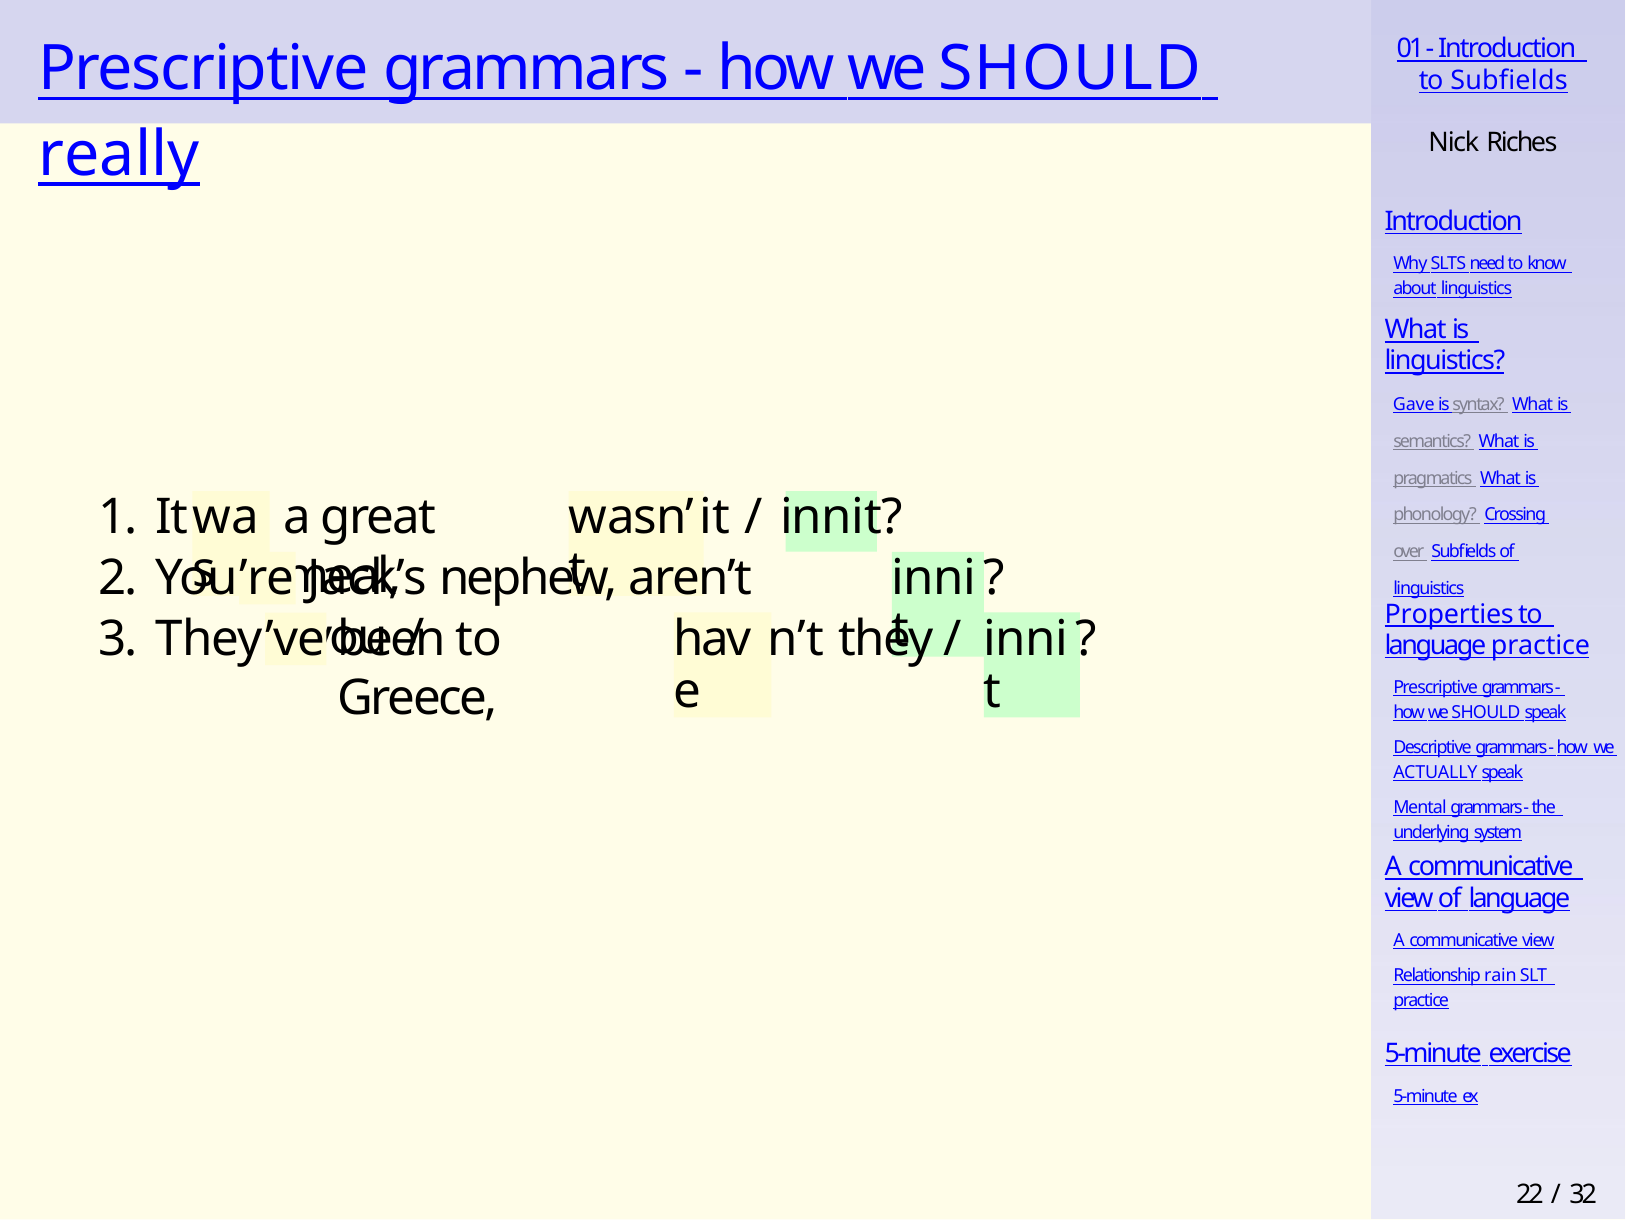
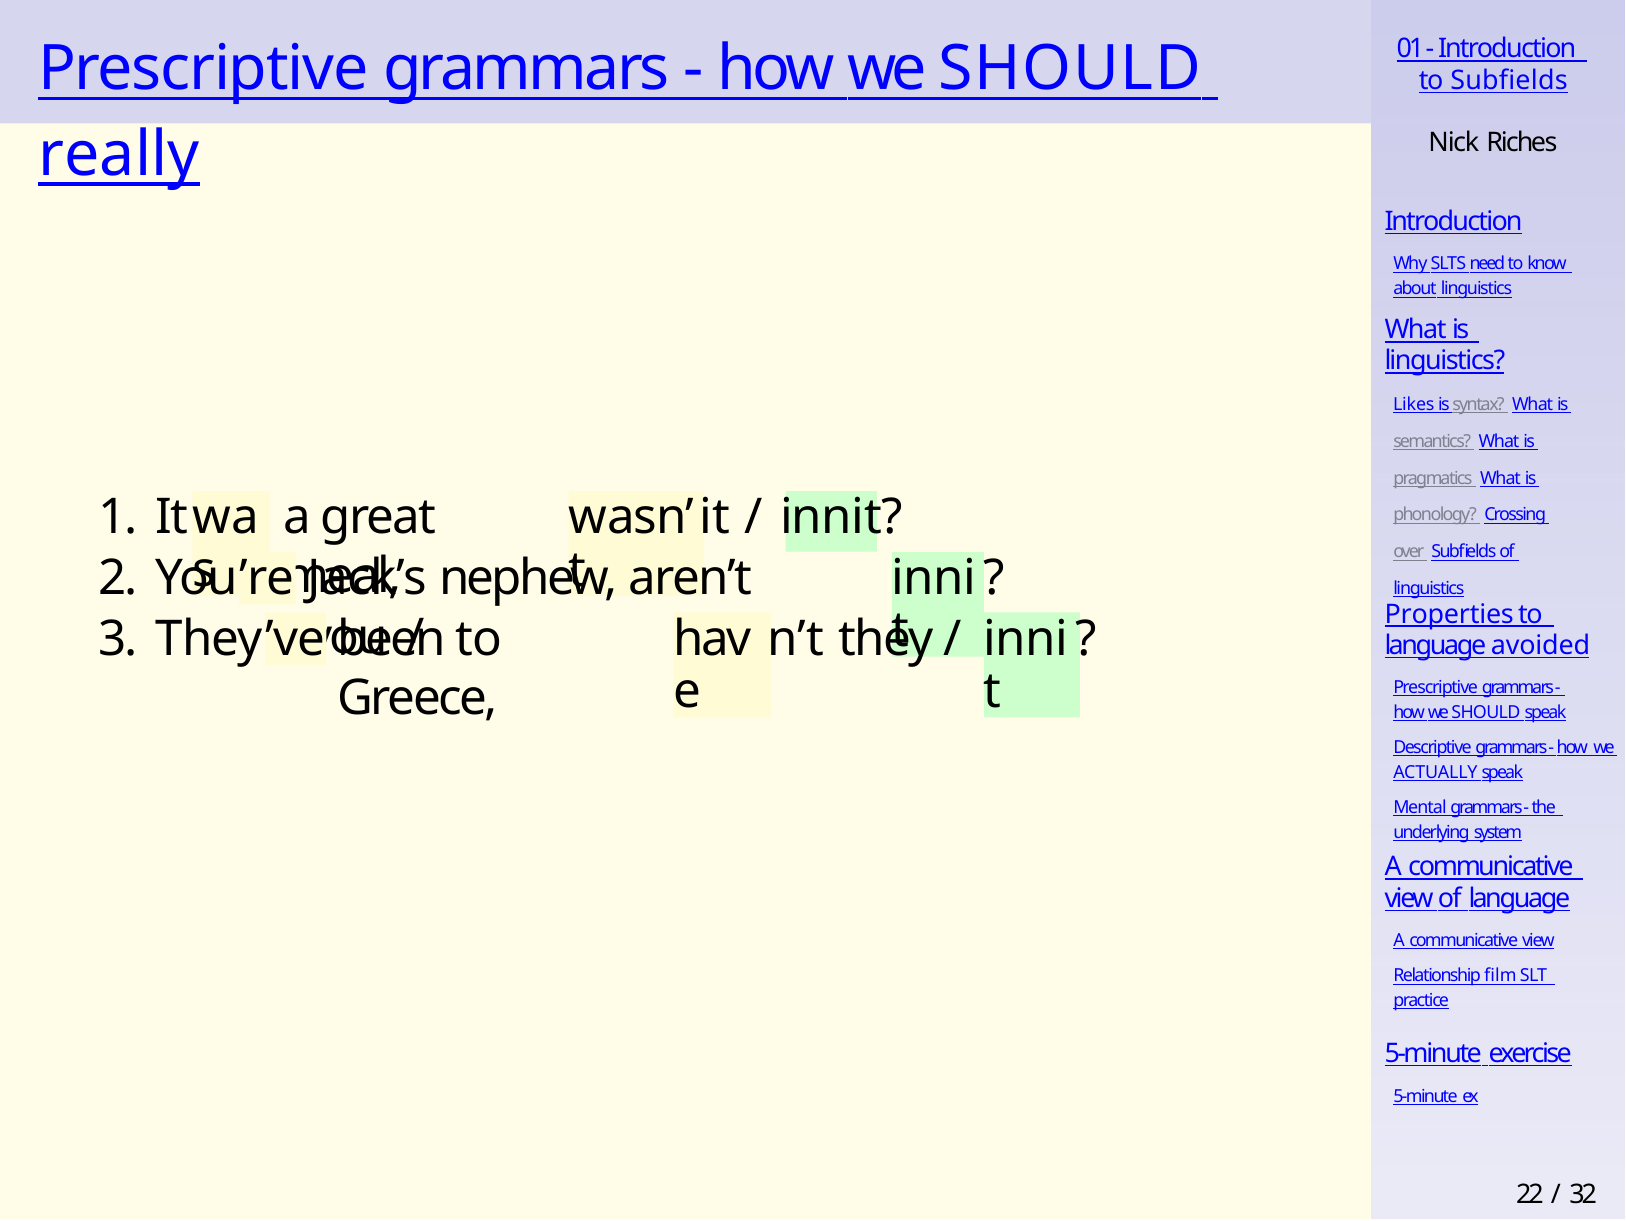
Gave: Gave -> Likes (1414, 404)
language practice: practice -> avoided (1540, 645)
rain: rain -> film (1500, 975)
